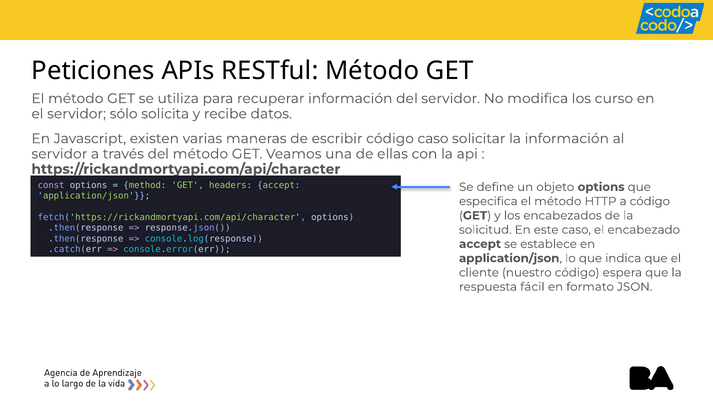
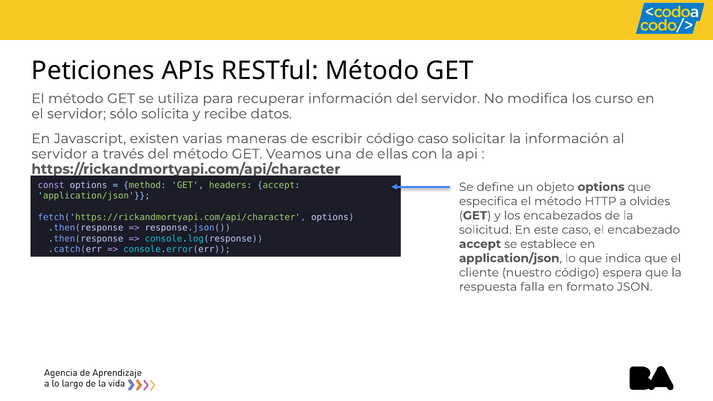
a código: código -> olvides (650, 201)
fácil: fácil -> falla (532, 287)
